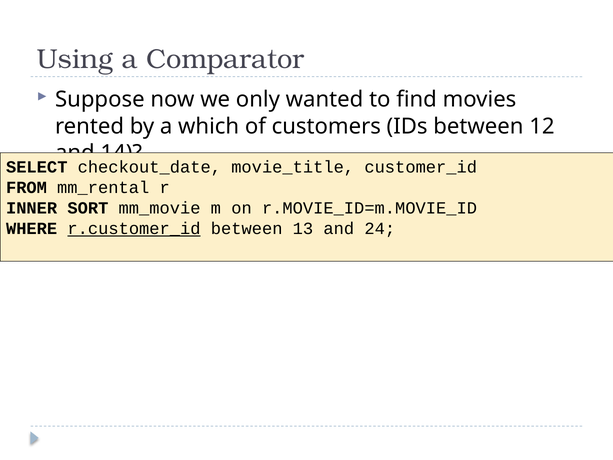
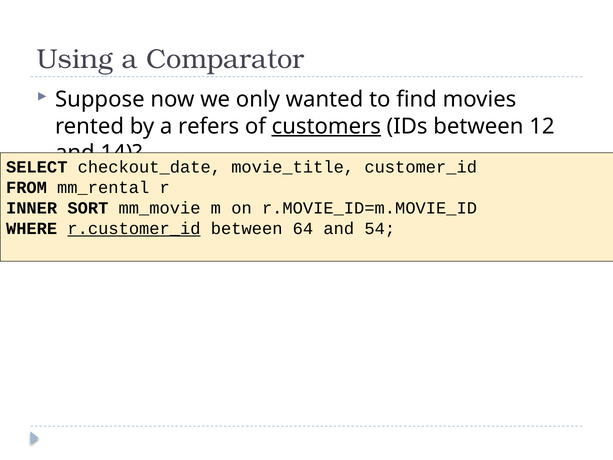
which: which -> refers (209, 126)
customers underline: none -> present (326, 126)
13: 13 -> 64 (303, 228)
24: 24 -> 54 (380, 228)
